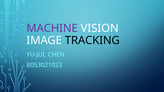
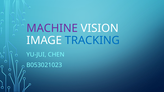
TRACKING colour: black -> blue (92, 40)
